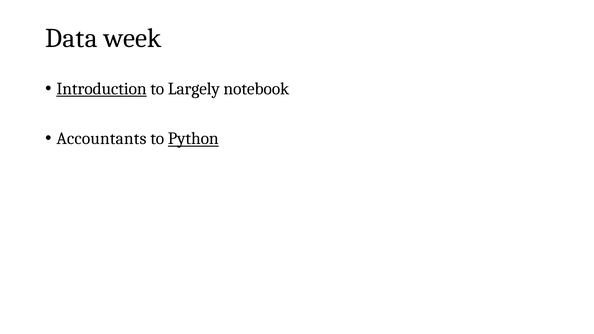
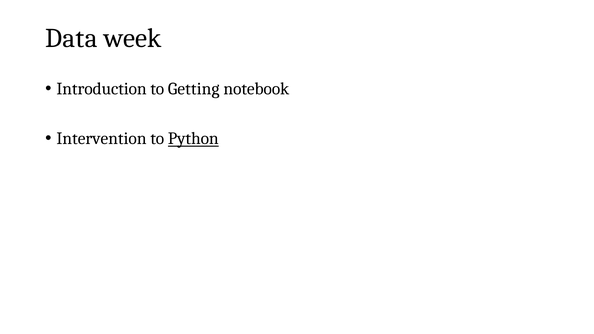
Introduction underline: present -> none (102, 89)
Largely: Largely -> Getting (194, 89)
Accountants: Accountants -> Intervention (101, 139)
